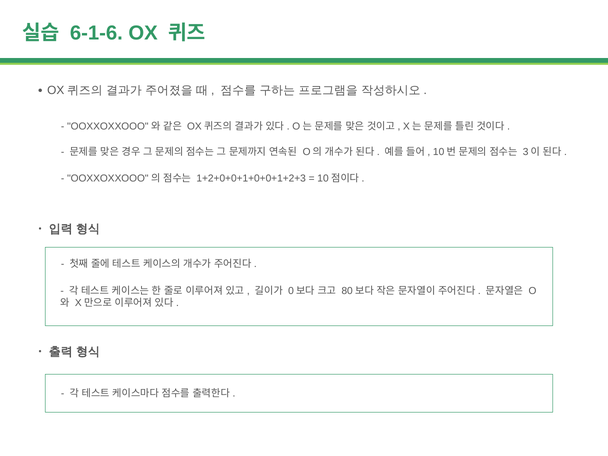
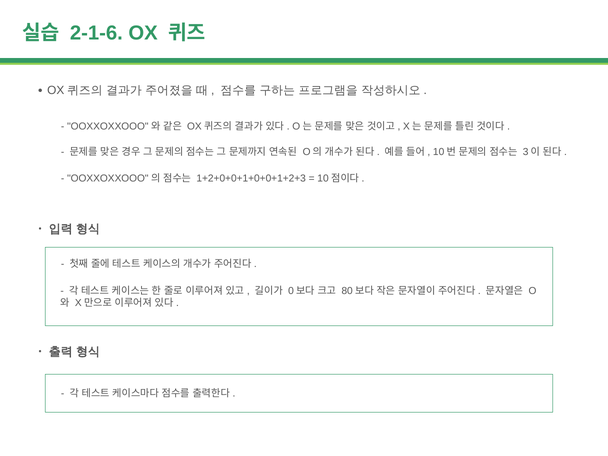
6-1-6: 6-1-6 -> 2-1-6 (96, 33)
